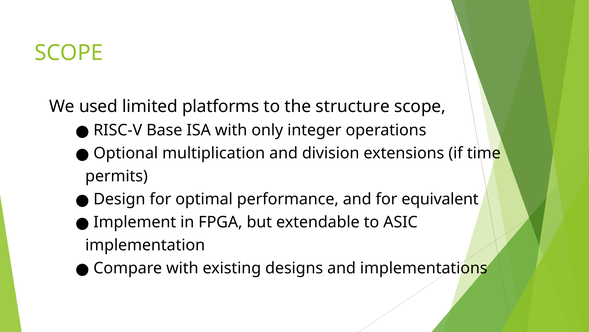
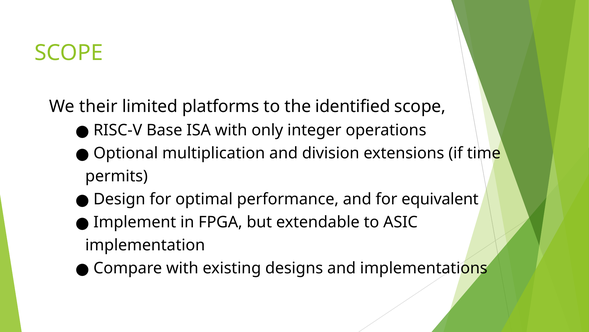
used: used -> their (98, 106)
structure: structure -> identified (353, 106)
